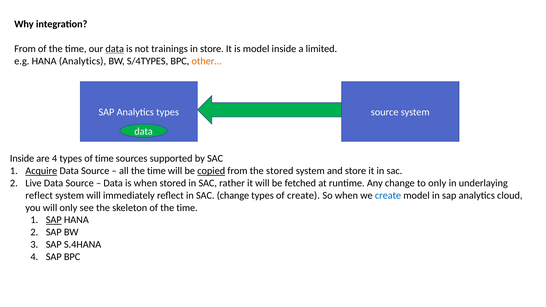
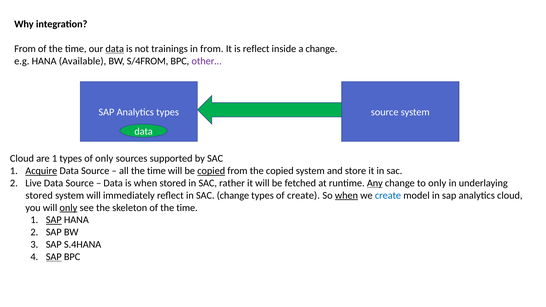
in store: store -> from (212, 49)
is model: model -> reflect (256, 49)
a limited: limited -> change (321, 49)
HANA Analytics: Analytics -> Available (83, 61)
S/4TYPES: S/4TYPES -> S/4FROM (148, 61)
other… colour: orange -> purple (206, 61)
Inside: Inside -> Cloud (22, 159)
are 4: 4 -> 1 (55, 159)
of time: time -> only (104, 159)
the stored: stored -> copied (280, 171)
Any underline: none -> present (375, 183)
reflect: reflect -> stored (39, 195)
when underline: none -> present (346, 195)
only underline: none -> present (68, 208)
SAP underline: none -> present (54, 257)
